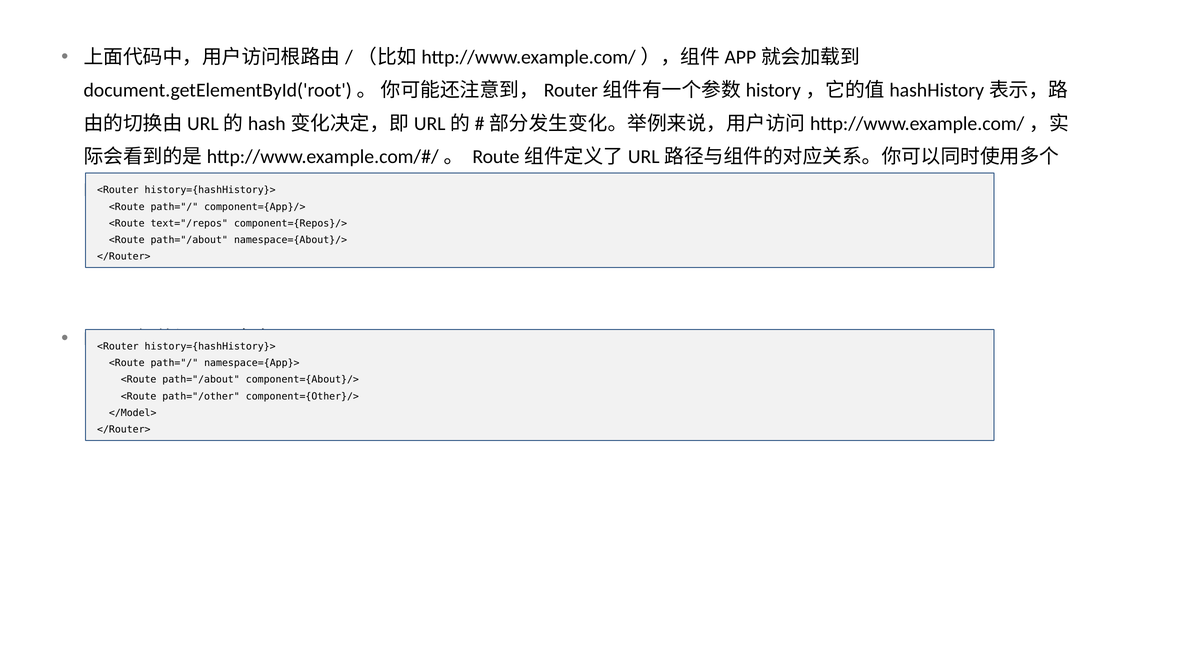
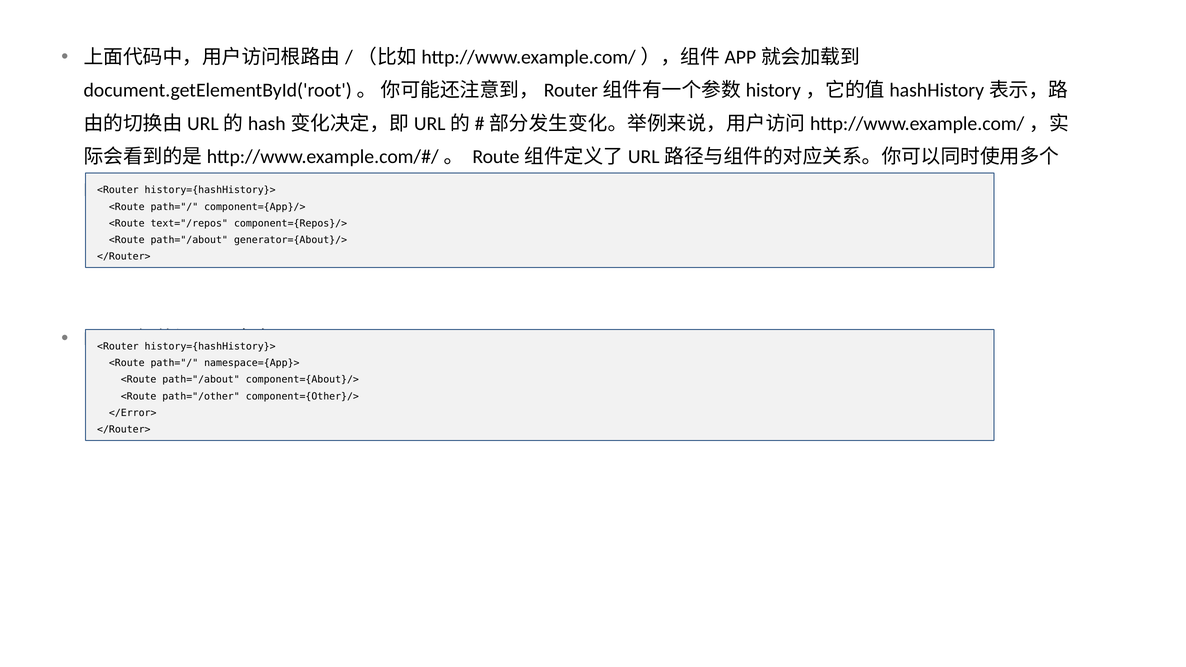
namespace={About}/>: namespace={About}/> -> generator={About}/> (291, 240)
</Model>: </Model> -> </Error> (133, 413)
